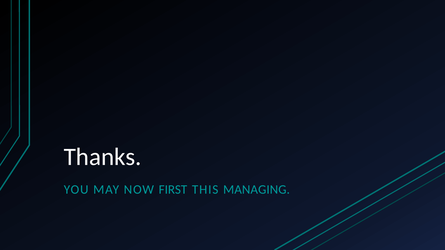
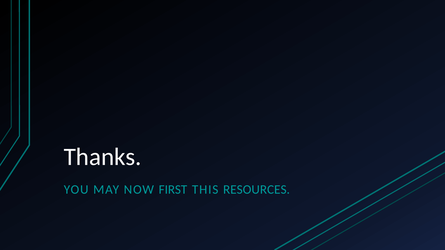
MANAGING: MANAGING -> RESOURCES (257, 190)
